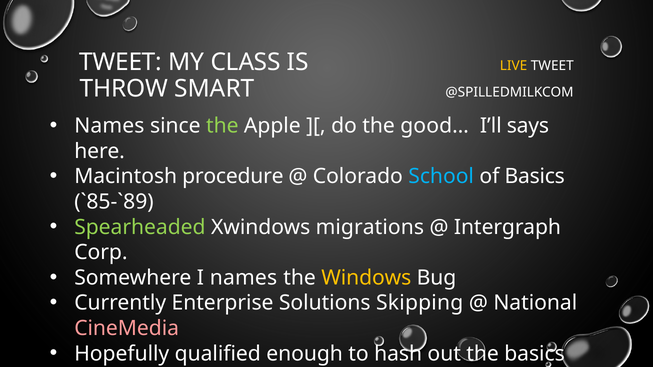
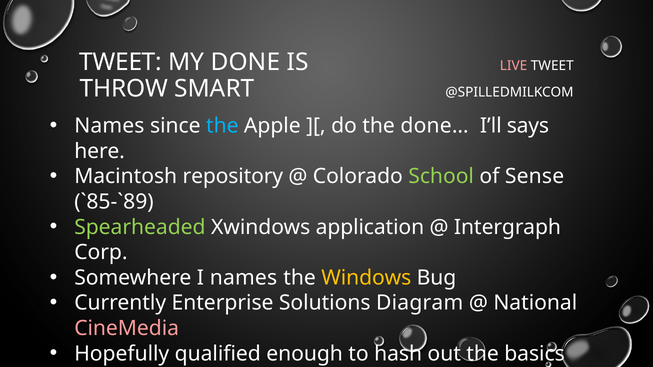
CLASS: CLASS -> DONE (245, 62)
LIVE colour: yellow -> pink (514, 66)
the colour: light green -> light blue (222, 126)
good…: good… -> done… (435, 126)
procedure: procedure -> repository (233, 177)
School colour: light blue -> light green (441, 177)
of Basics: Basics -> Sense (535, 177)
migrations: migrations -> application (370, 227)
Skipping: Skipping -> Diagram (420, 303)
